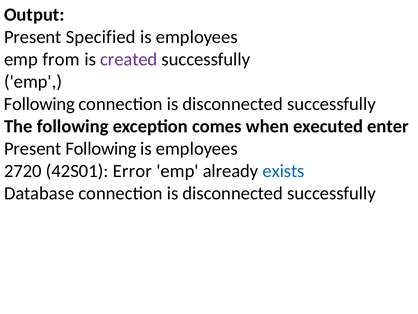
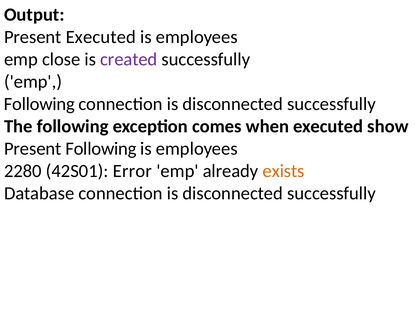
Present Specified: Specified -> Executed (101, 37)
from: from -> close (61, 59)
enter: enter -> show (388, 126)
2720: 2720 -> 2280 (23, 171)
exists colour: blue -> orange (284, 171)
